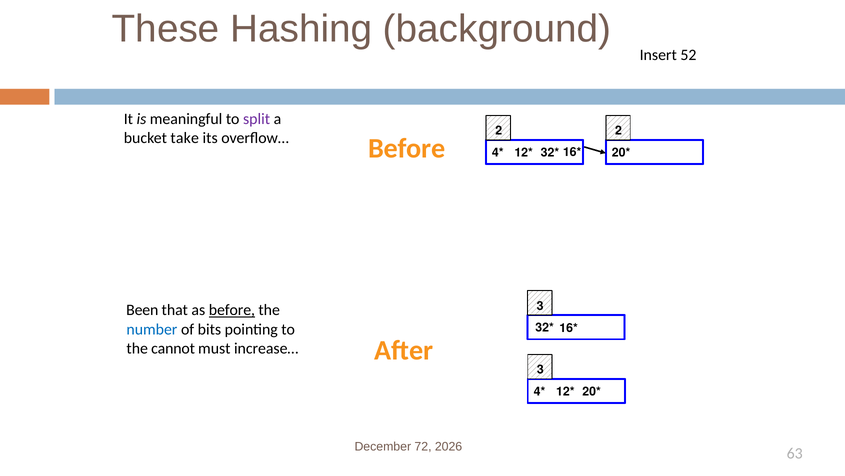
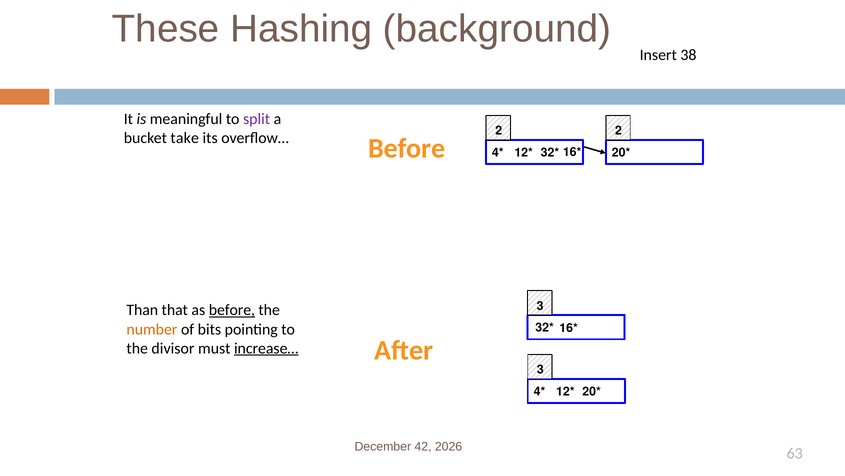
52: 52 -> 38 (688, 55)
Been: Been -> Than (142, 310)
number colour: blue -> orange (152, 329)
cannot: cannot -> divisor (173, 348)
increase… underline: none -> present (266, 348)
72: 72 -> 42 (423, 446)
